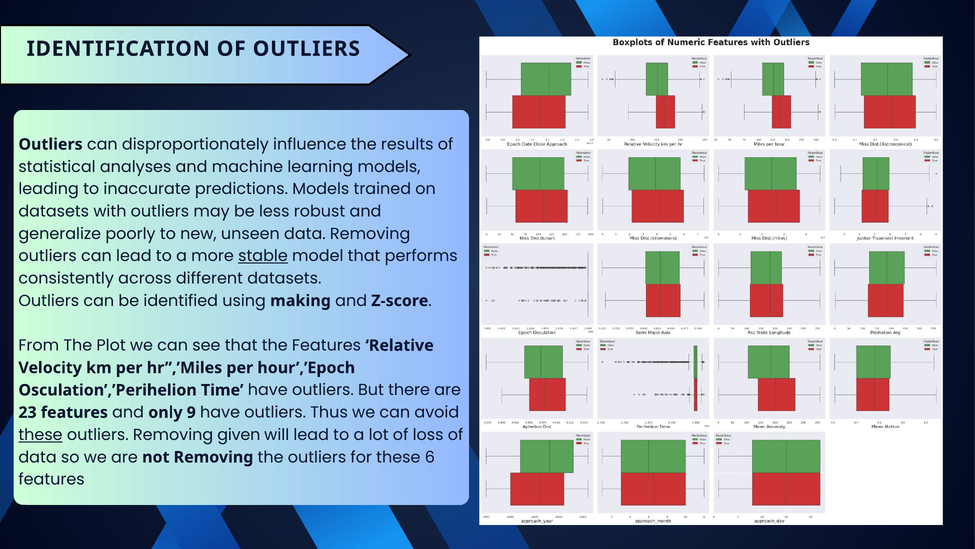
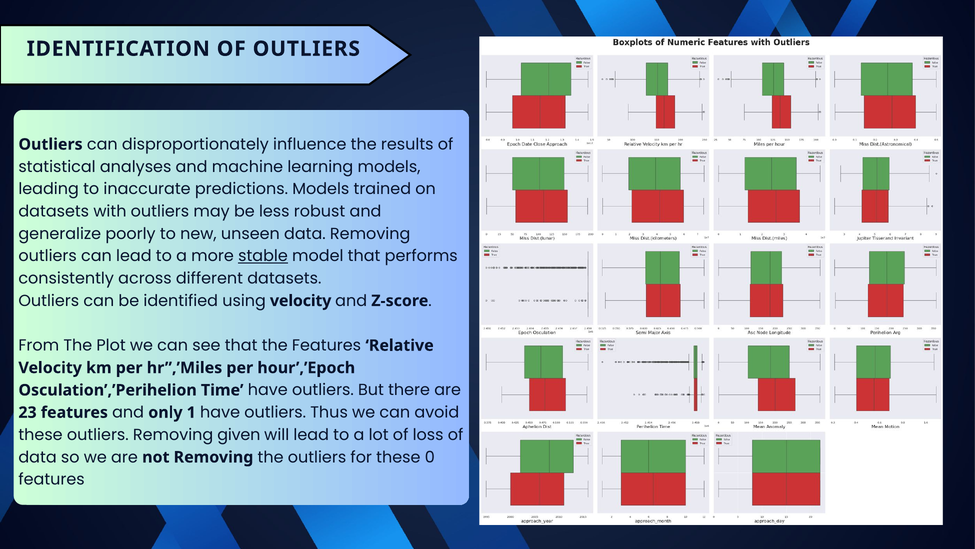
using making: making -> velocity (301, 301)
9: 9 -> 1 (191, 412)
these underline: present -> none (41, 434)
6: 6 -> 0 (430, 457)
